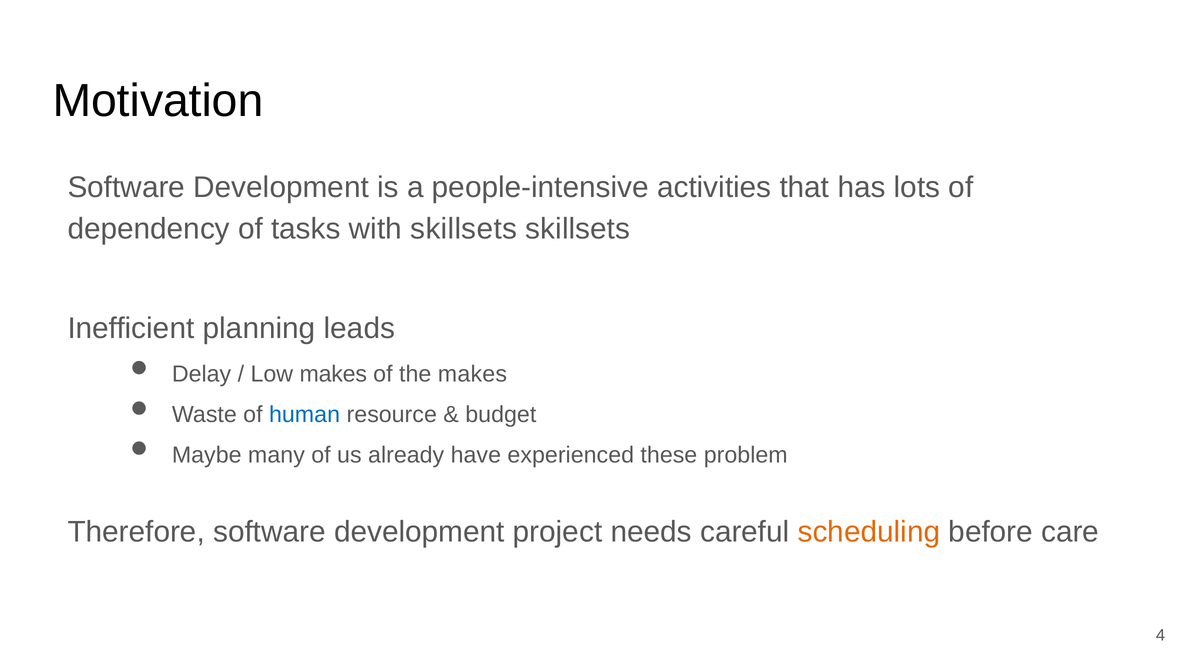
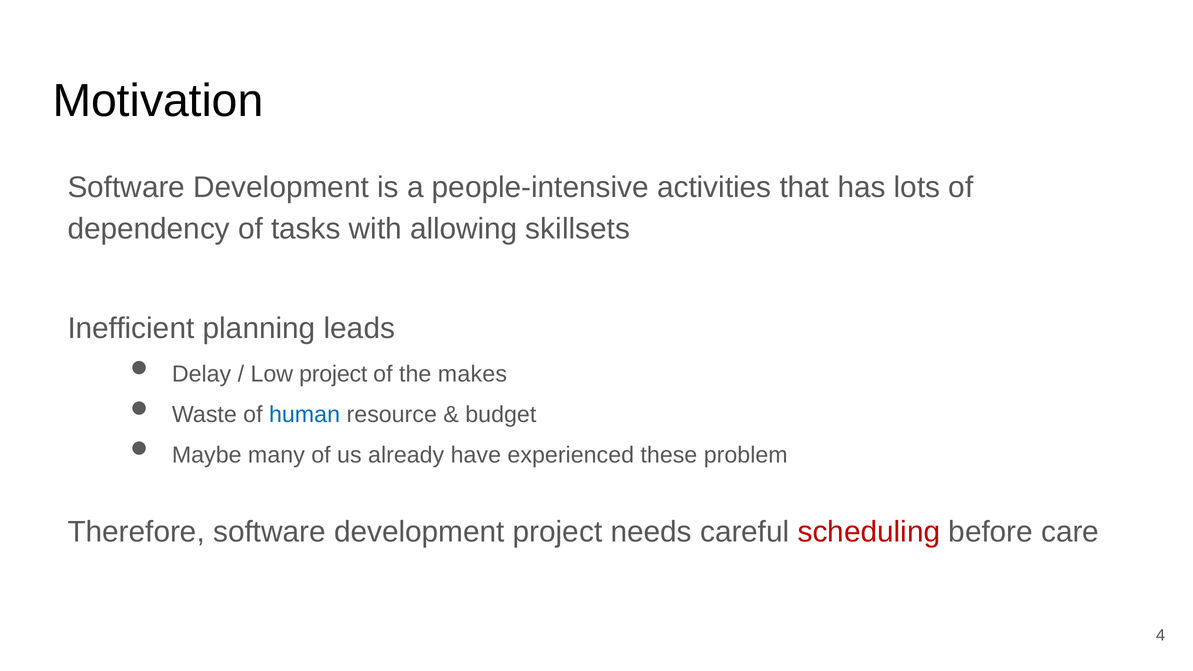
with skillsets: skillsets -> allowing (464, 229)
Low makes: makes -> project (333, 374)
scheduling colour: orange -> red (869, 532)
